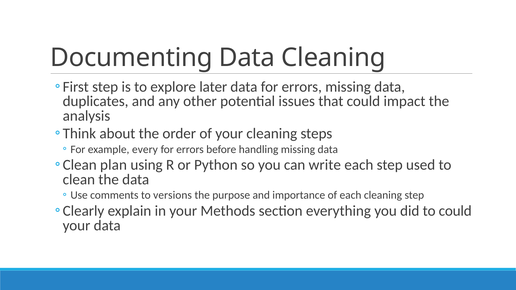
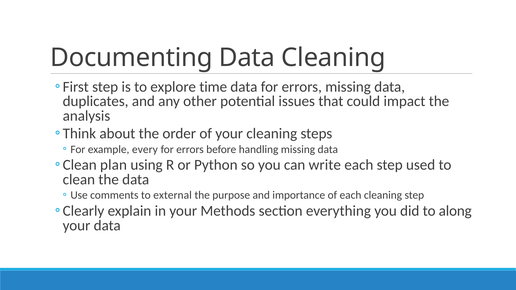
later: later -> time (213, 87)
versions: versions -> external (173, 195)
to could: could -> along (455, 211)
